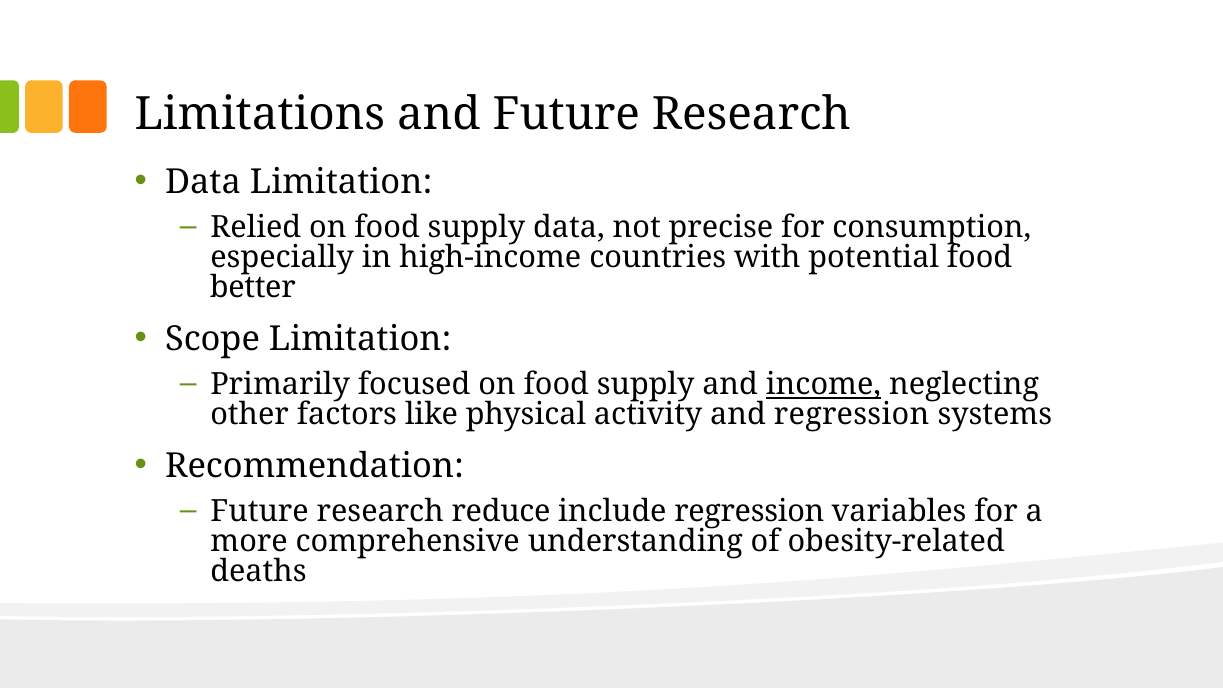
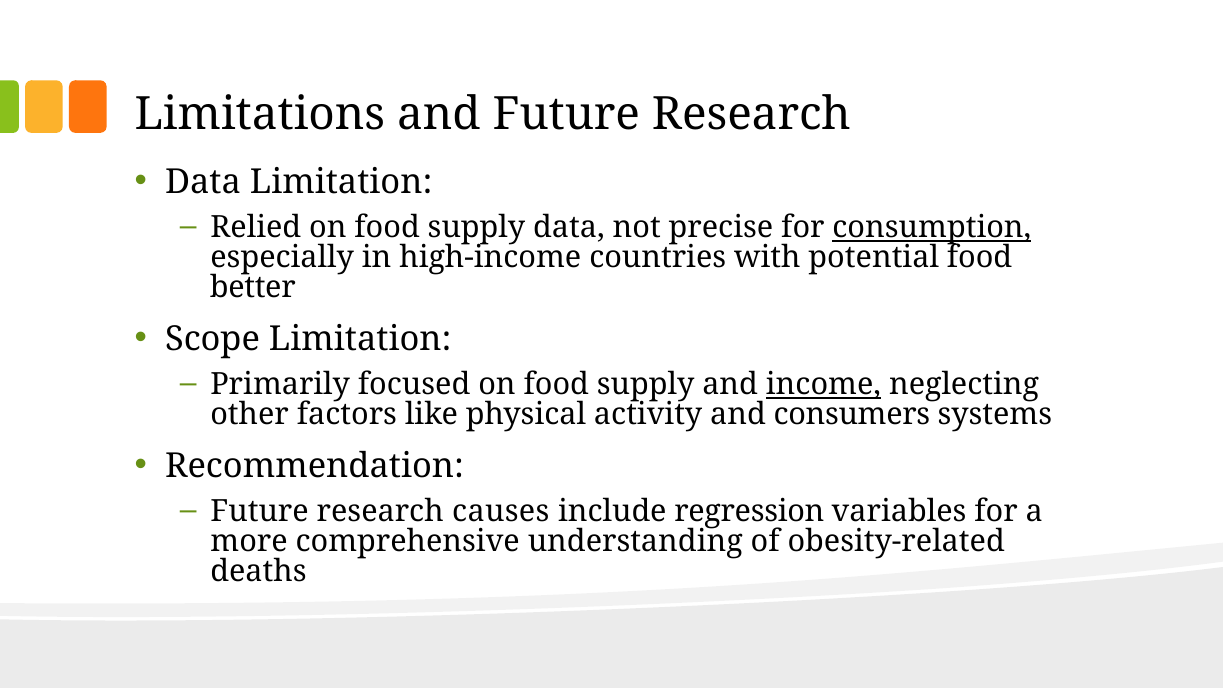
consumption underline: none -> present (932, 228)
and regression: regression -> consumers (852, 414)
reduce: reduce -> causes (501, 512)
